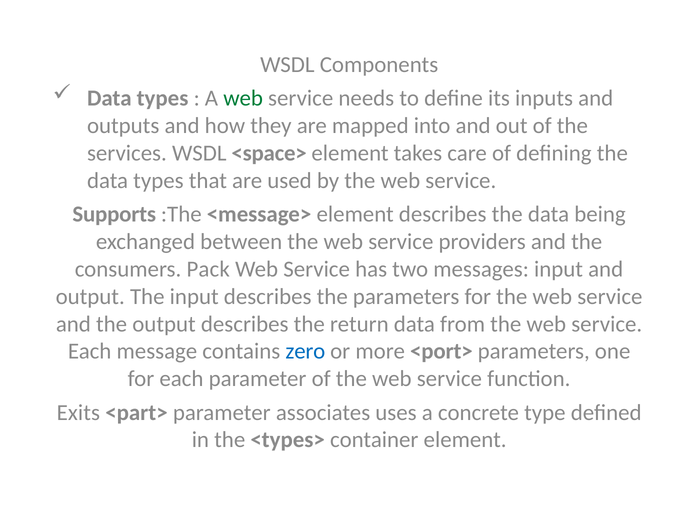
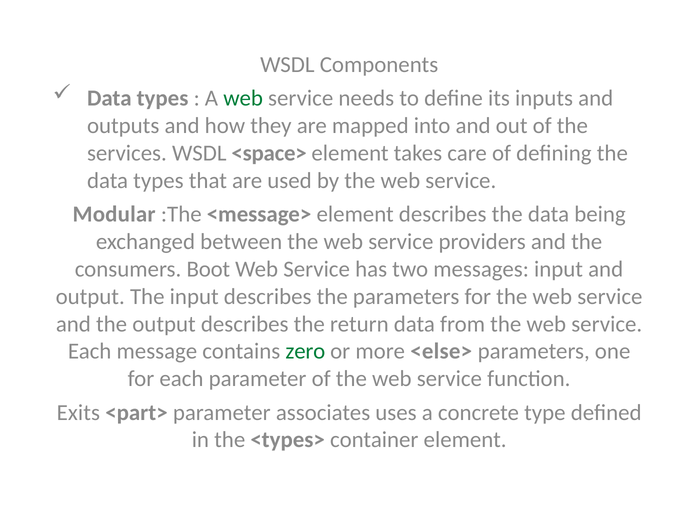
Supports: Supports -> Modular (114, 214)
Pack: Pack -> Boot (208, 269)
zero colour: blue -> green (305, 352)
<port>: <port> -> <else> (441, 352)
